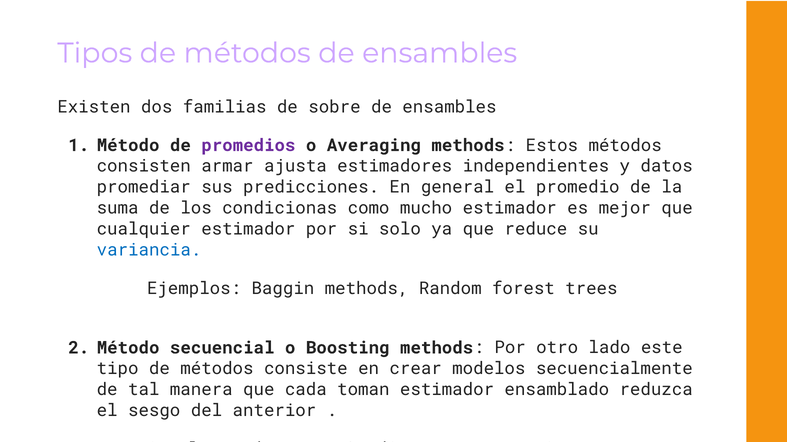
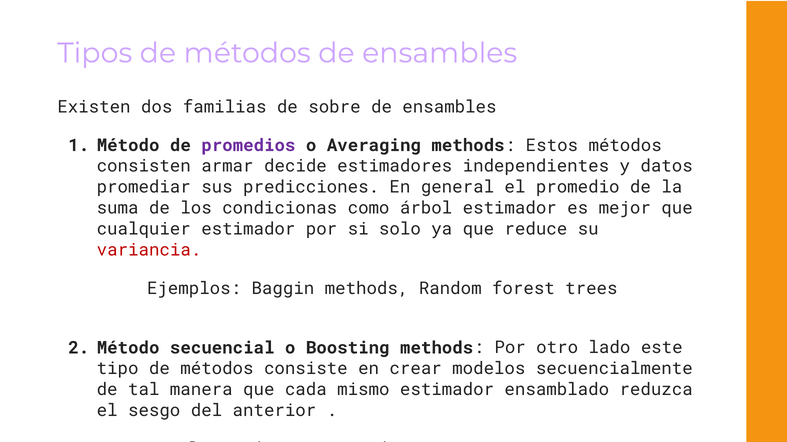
ajusta: ajusta -> decide (295, 166)
mucho: mucho -> árbol (426, 208)
variancia colour: blue -> red (149, 250)
toman: toman -> mismo (363, 390)
